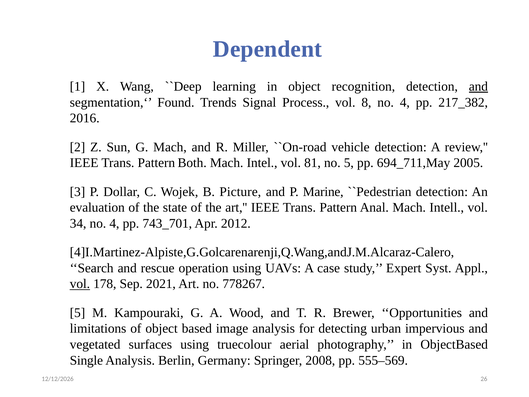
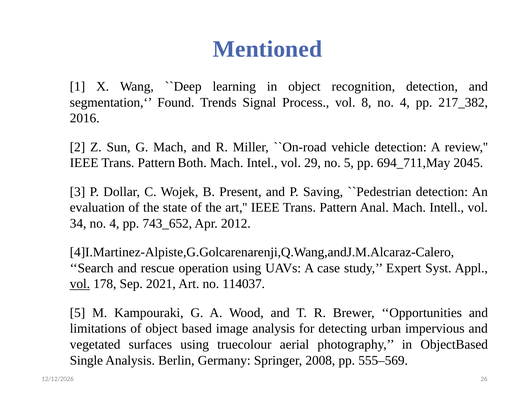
Dependent: Dependent -> Mentioned (268, 49)
and underline: present -> none (478, 86)
81: 81 -> 29 (312, 163)
2005: 2005 -> 2045 (468, 163)
Picture: Picture -> Present (240, 192)
Marine: Marine -> Saving (323, 192)
743_701: 743_701 -> 743_652 (167, 223)
778267: 778267 -> 114037 (244, 284)
